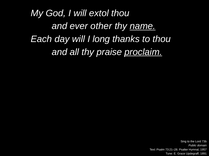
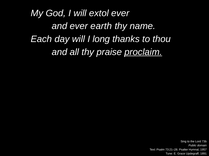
extol thou: thou -> ever (120, 13)
other: other -> earth (101, 26)
name underline: present -> none (143, 26)
